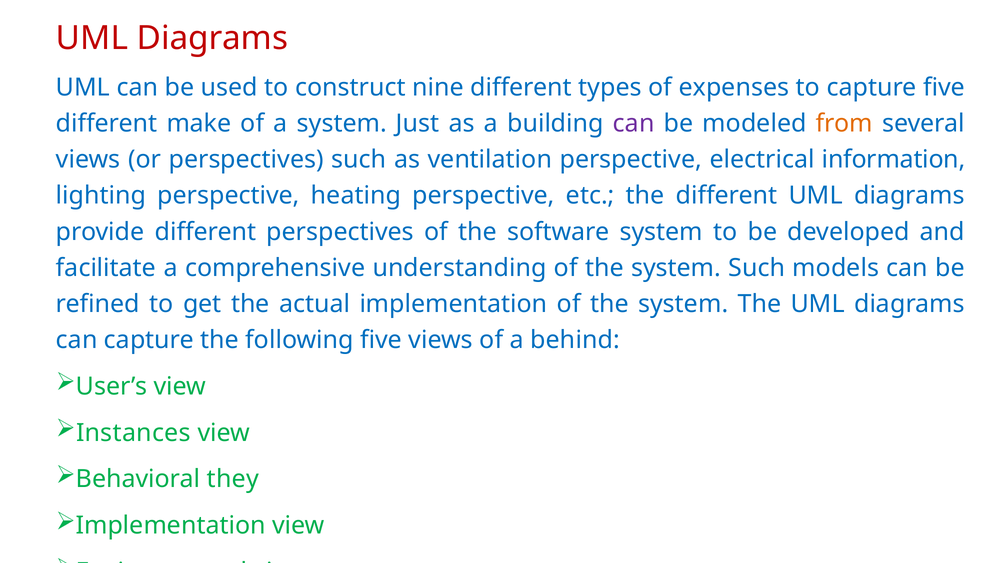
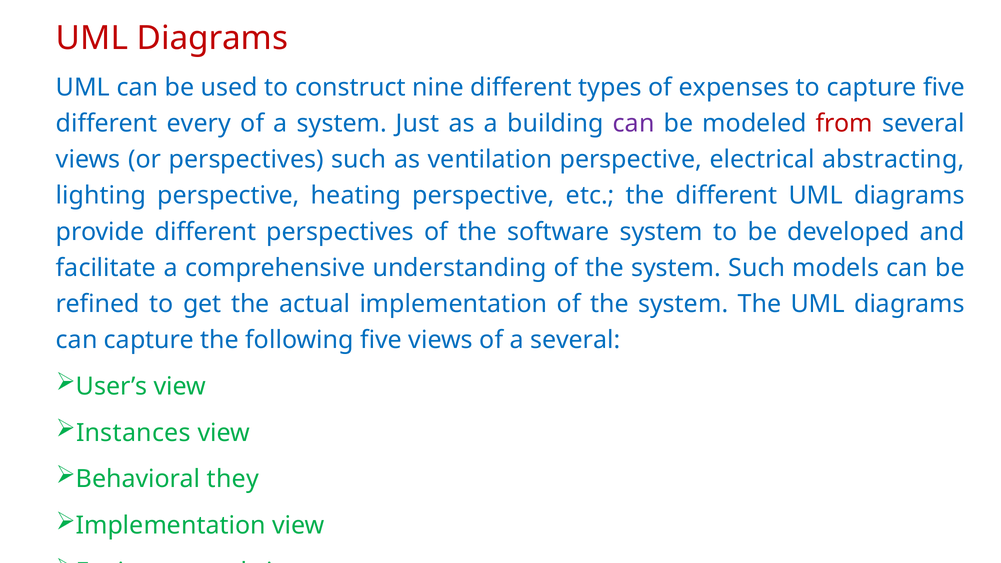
make: make -> every (199, 124)
from colour: orange -> red (844, 124)
information: information -> abstracting (893, 160)
a behind: behind -> several (575, 340)
